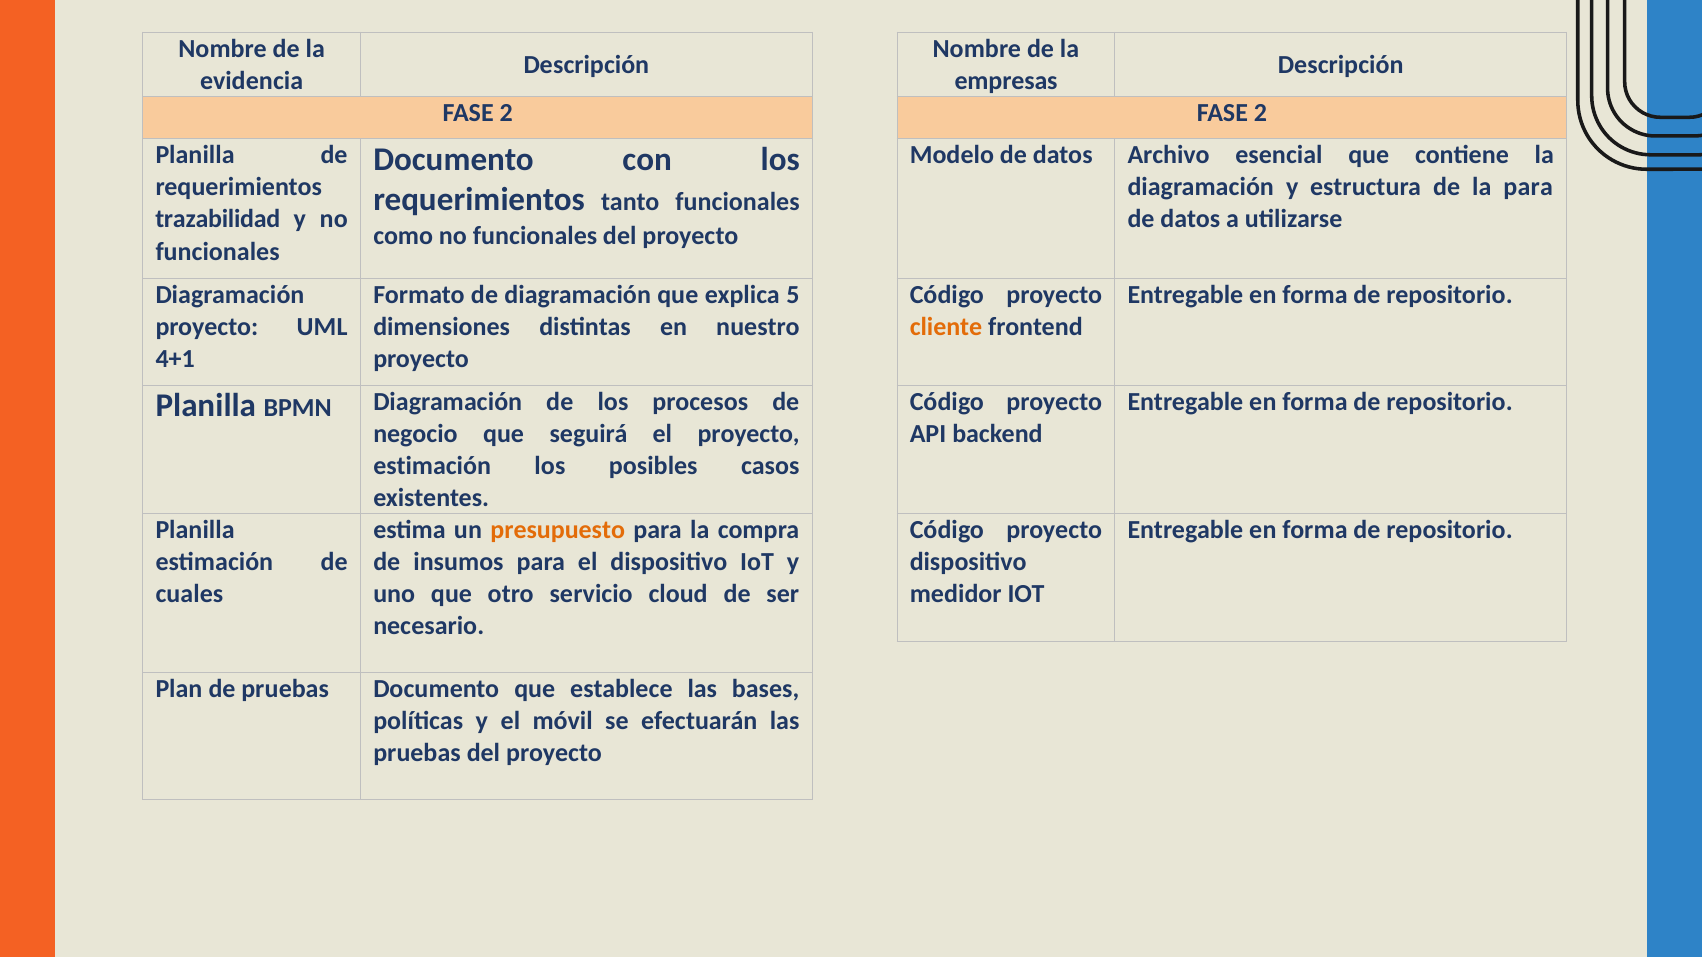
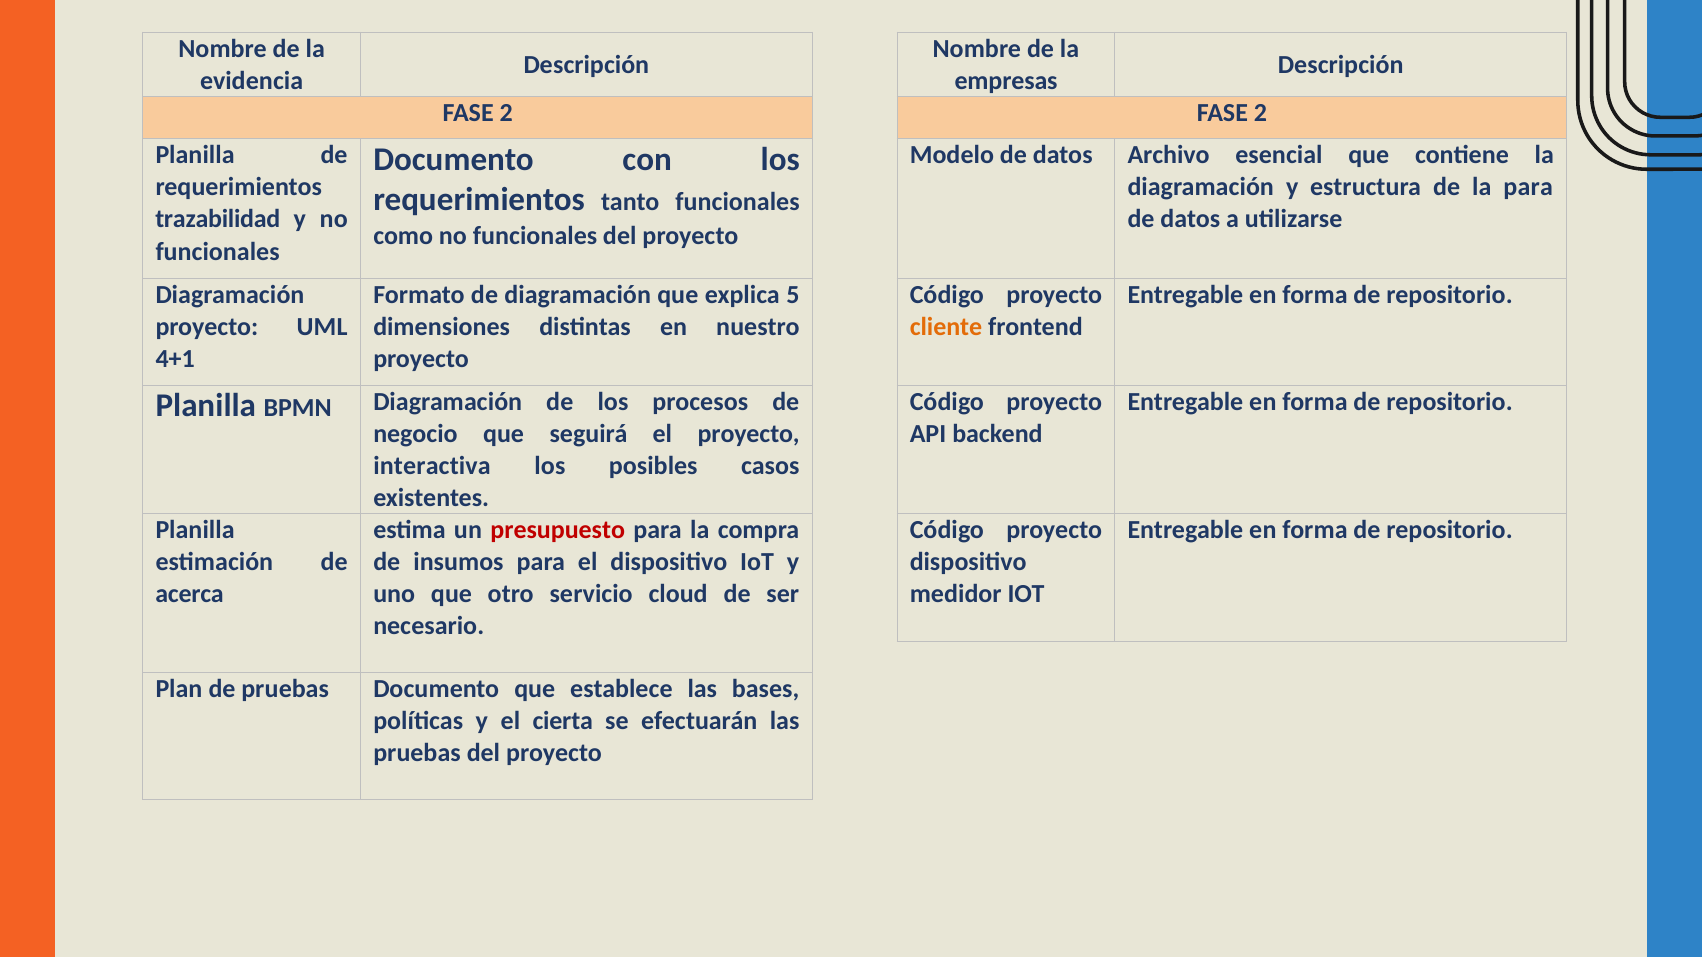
estimación: estimación -> interactiva (432, 466)
presupuesto colour: orange -> red (558, 530)
cuales: cuales -> acerca (190, 594)
móvil: móvil -> cierta (563, 721)
